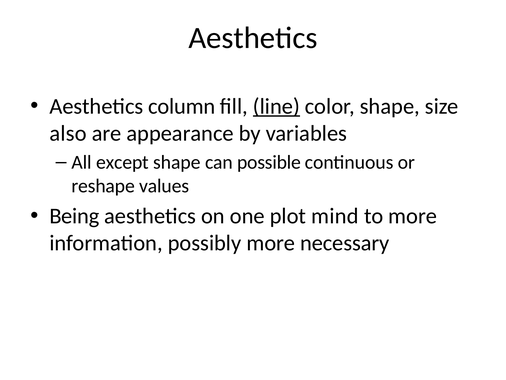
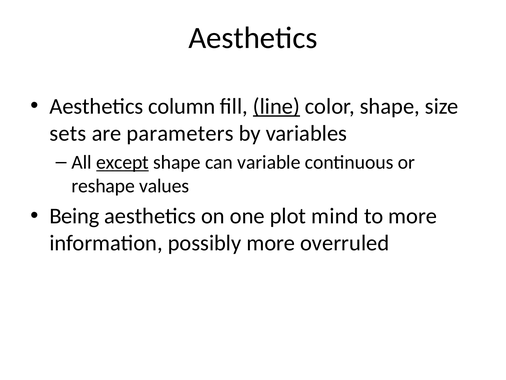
also: also -> sets (68, 133)
appearance: appearance -> parameters (180, 133)
except underline: none -> present (123, 162)
possible: possible -> variable (269, 162)
necessary: necessary -> overruled (345, 243)
